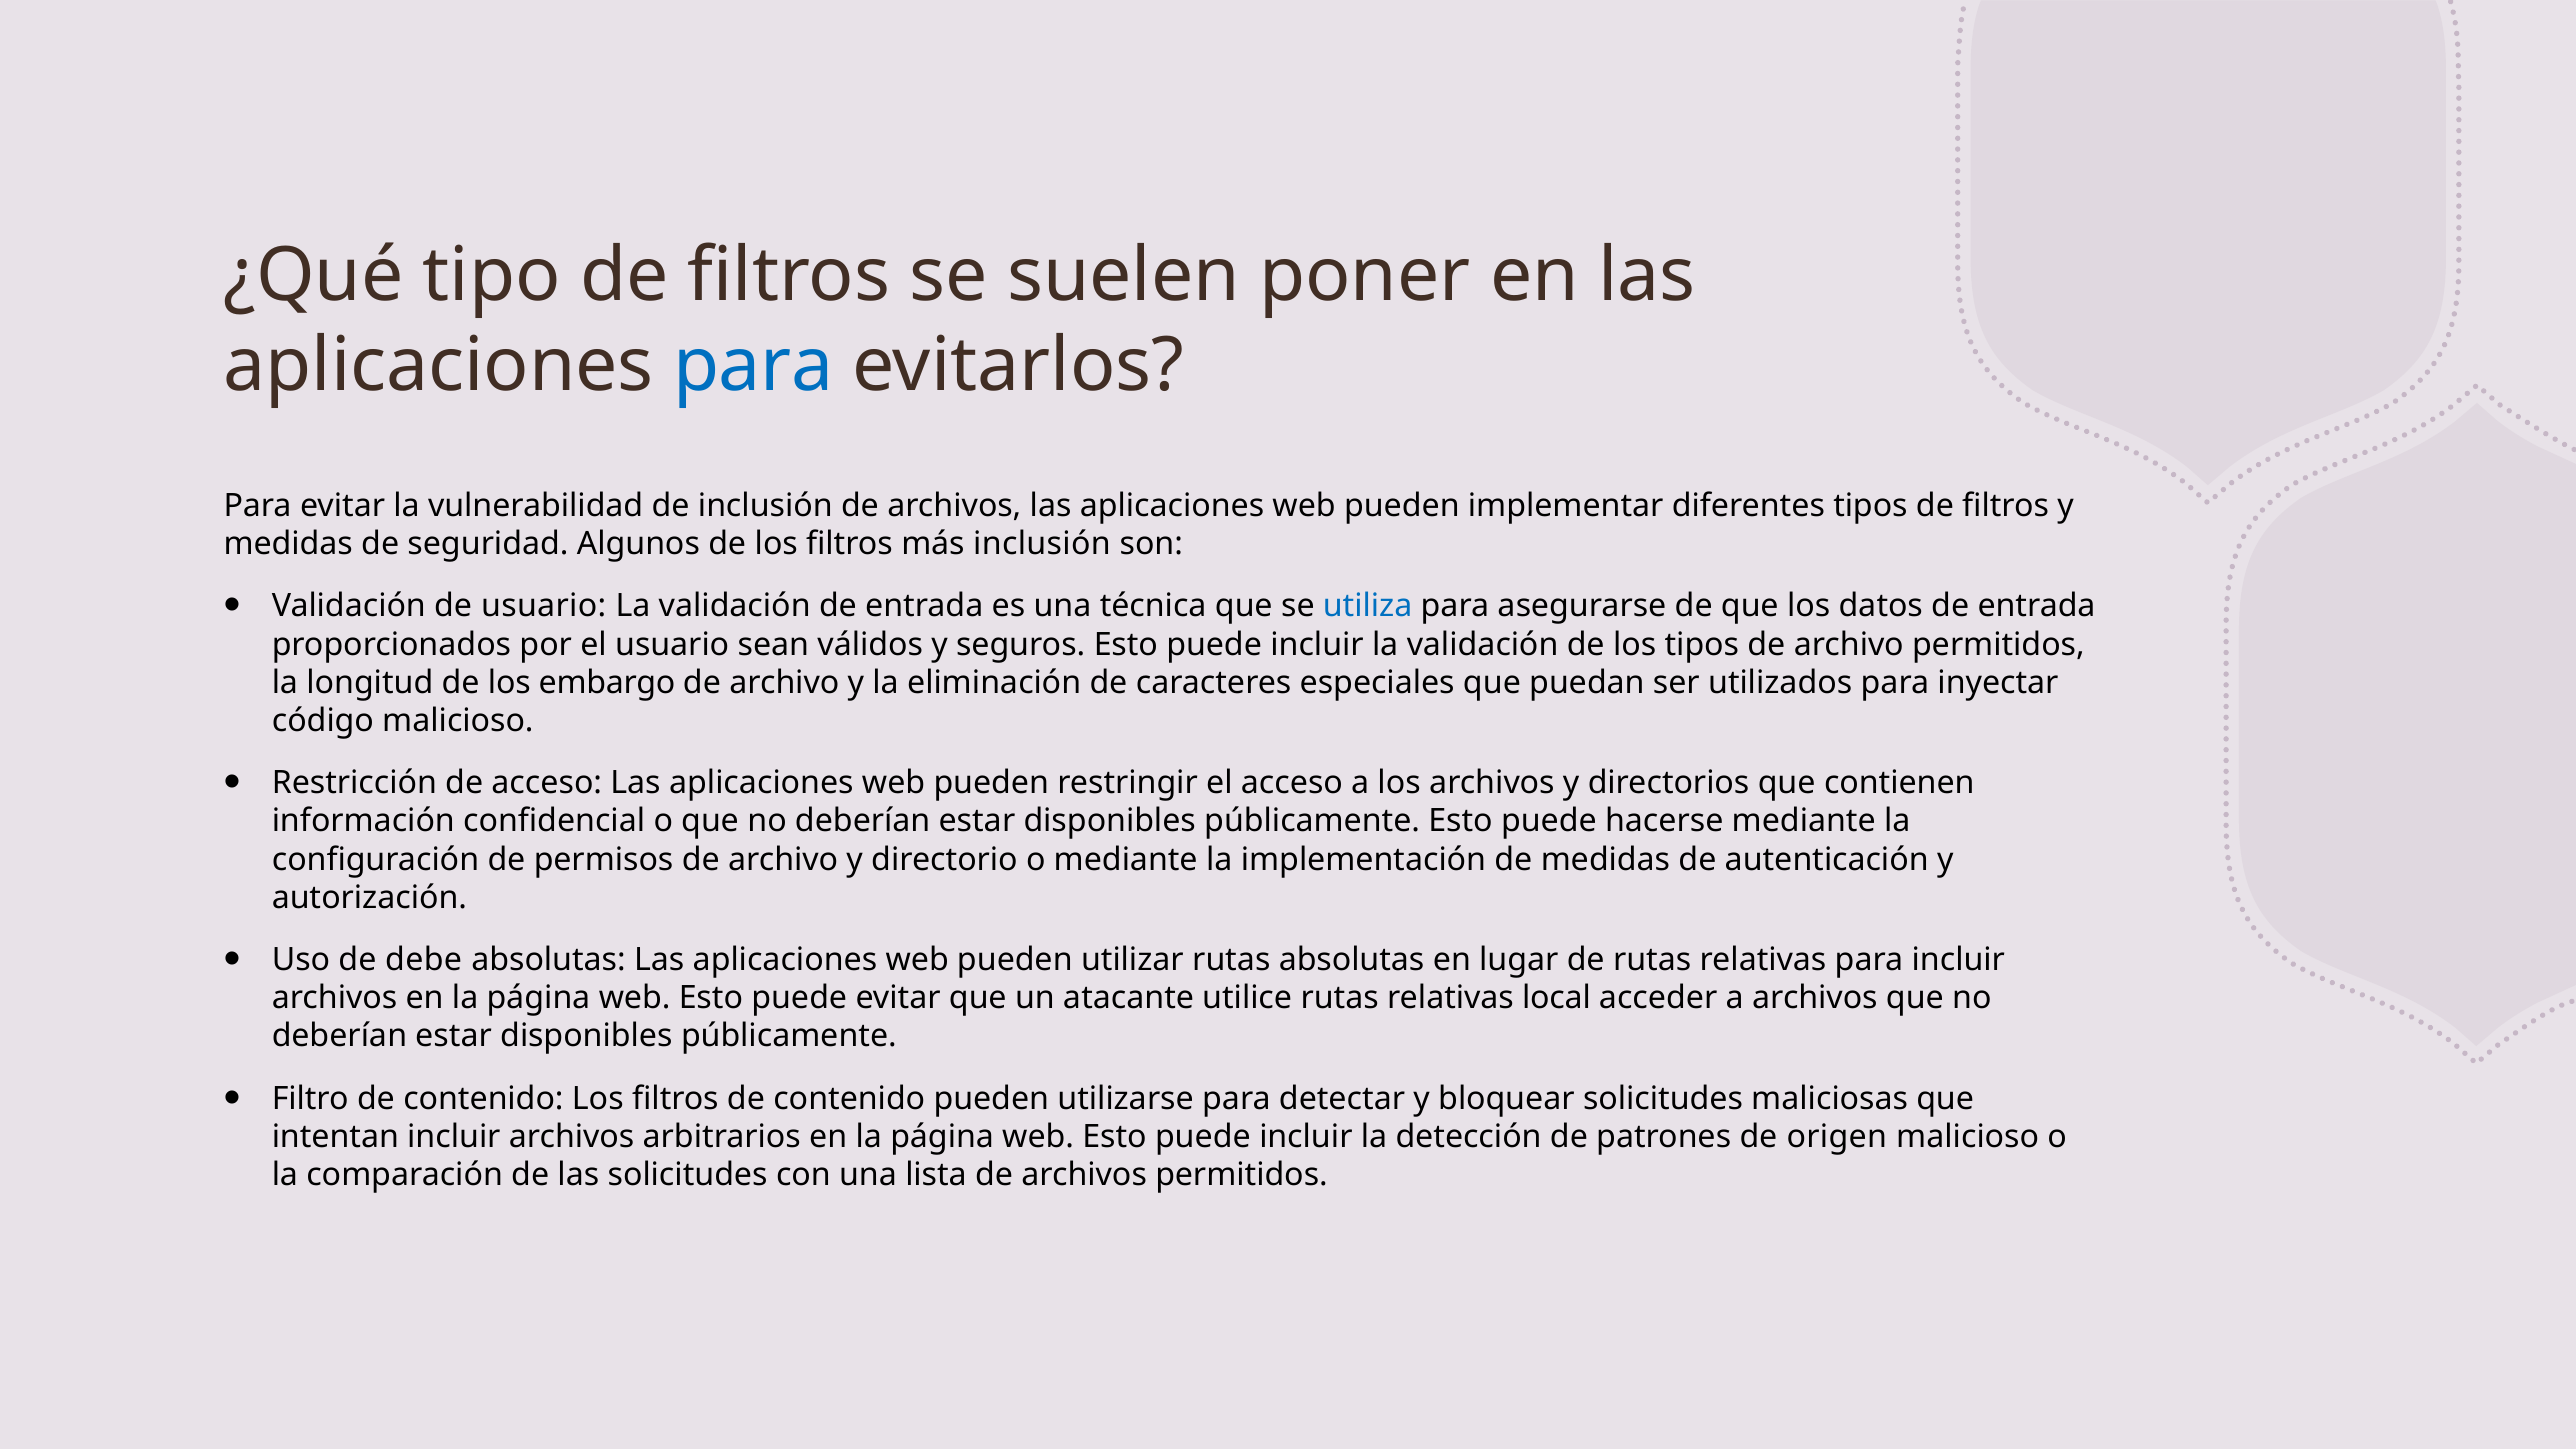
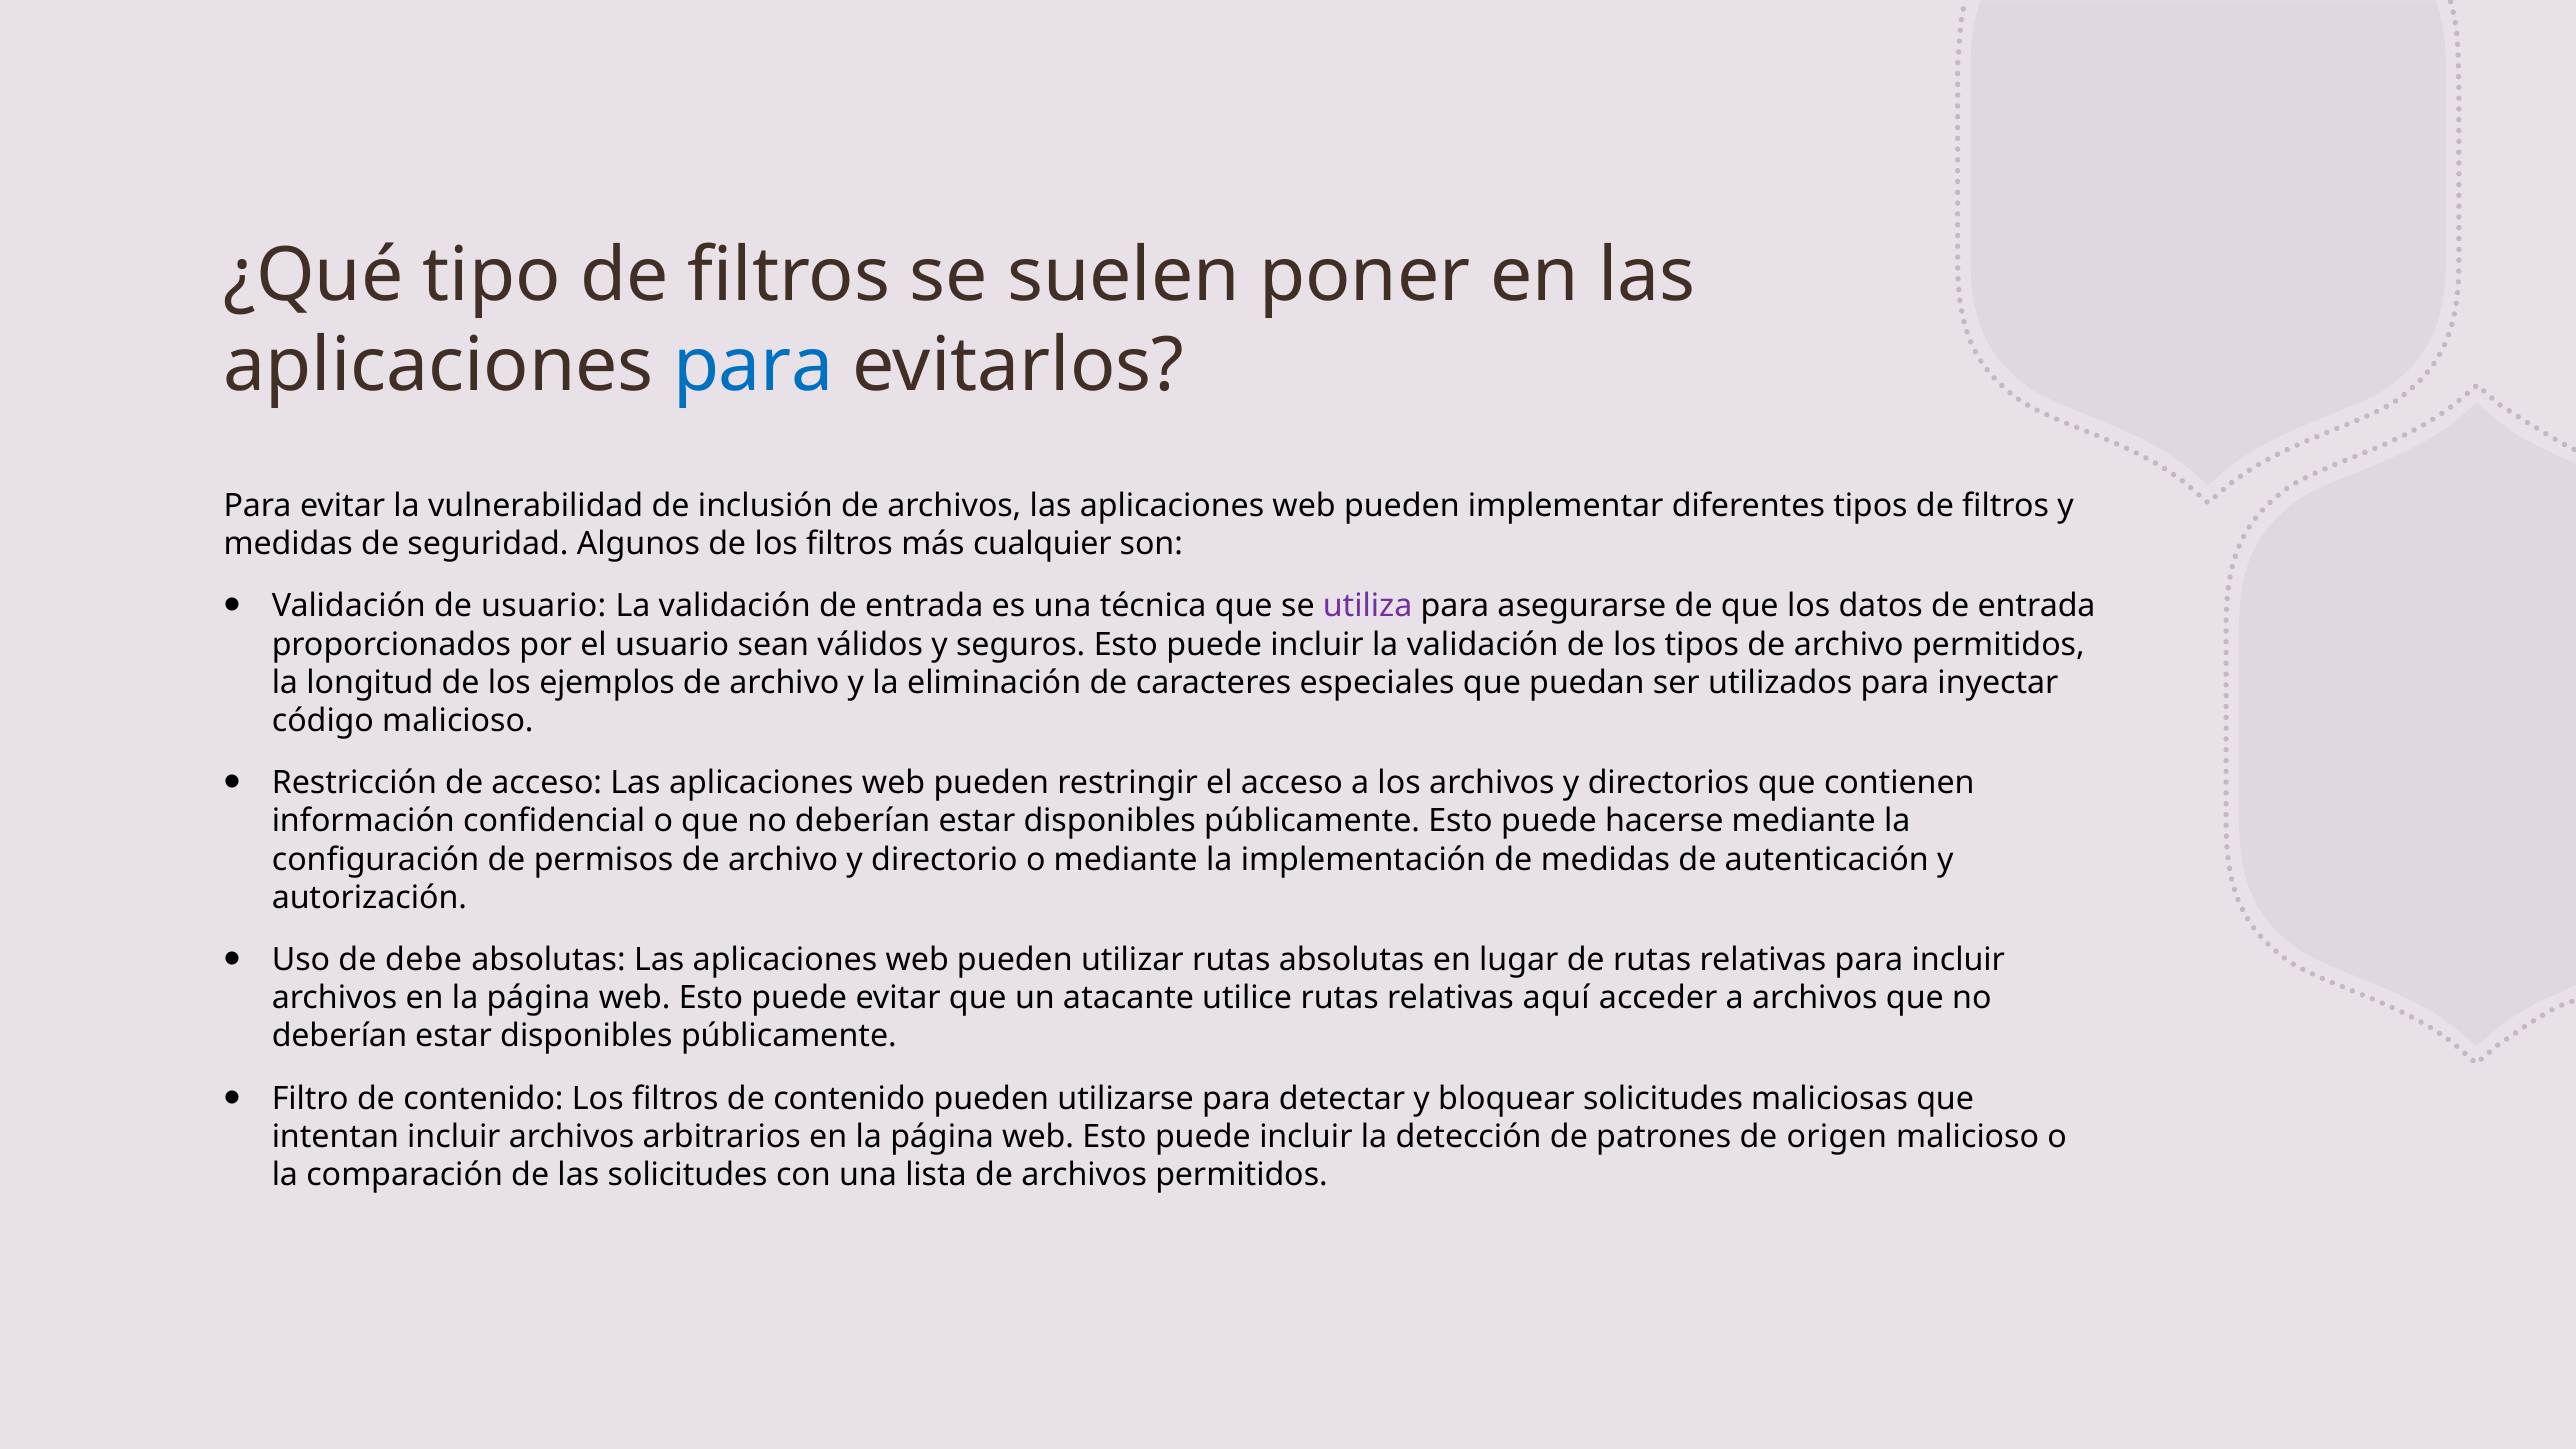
más inclusión: inclusión -> cualquier (1042, 544)
utiliza colour: blue -> purple (1368, 606)
embargo: embargo -> ejemplos (607, 683)
local: local -> aquí (1556, 998)
